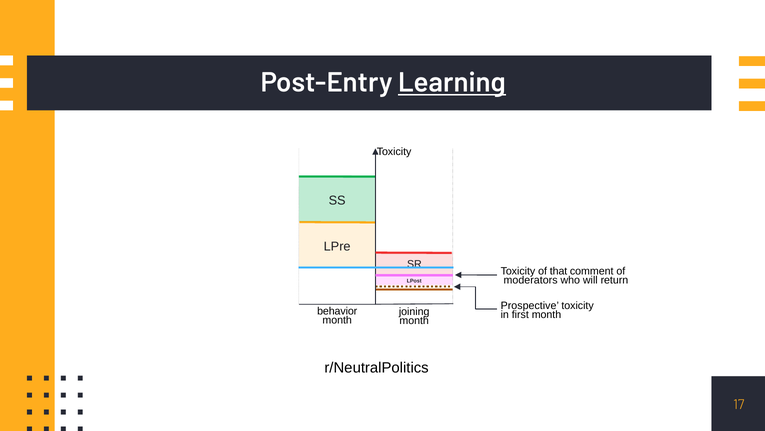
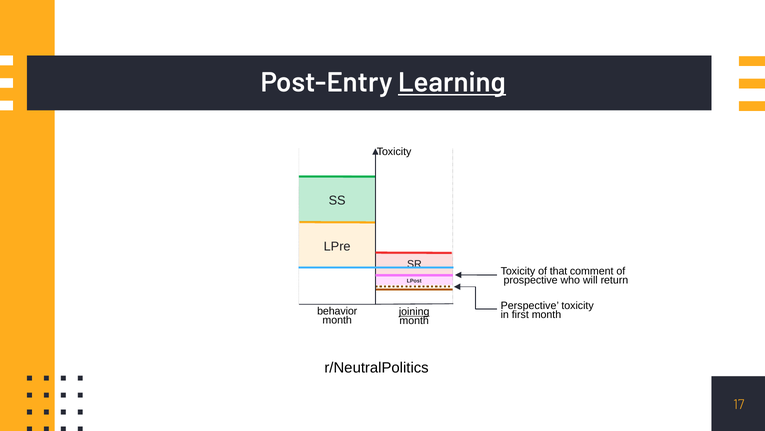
moderators: moderators -> prospective (531, 280)
Prospective: Prospective -> Perspective (530, 305)
joining underline: none -> present (414, 311)
